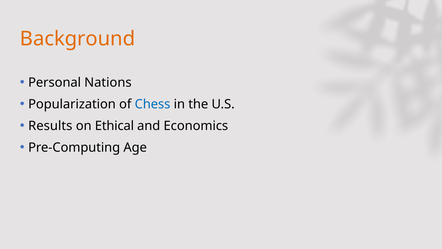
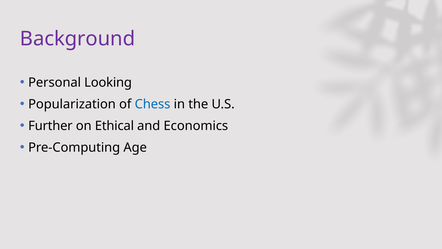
Background colour: orange -> purple (78, 39)
Nations: Nations -> Looking (108, 82)
Results: Results -> Further (50, 126)
